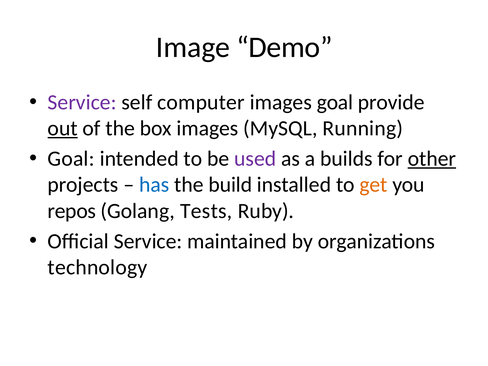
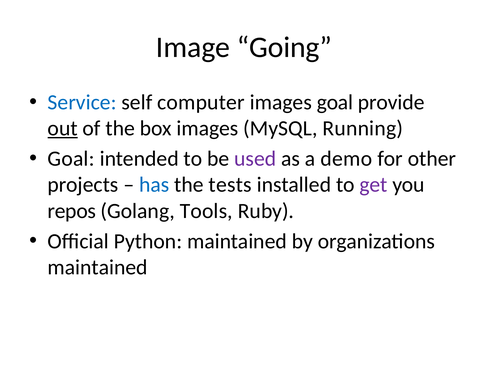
Demo: Demo -> Going (284, 47)
Service colour: purple -> blue (82, 102)
builds: builds -> demo (346, 159)
other underline: present -> none (432, 159)
build: build -> tests (230, 185)
get colour: orange -> purple (373, 185)
Tests: Tests -> Tools (206, 211)
Official Service: Service -> Python (148, 241)
technology: technology -> maintained (98, 267)
